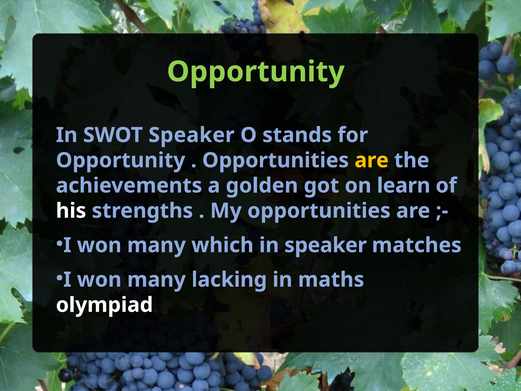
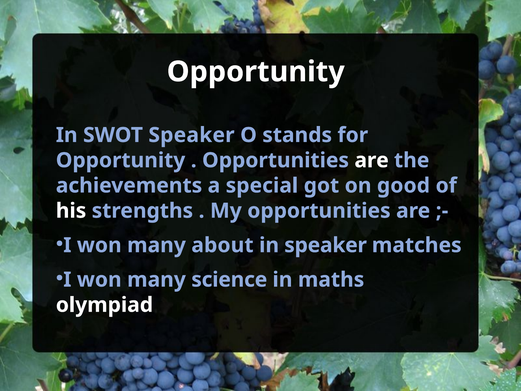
Opportunity colour: light green -> white (256, 72)
are colour: yellow -> white (372, 160)
golden: golden -> special (262, 185)
learn: learn -> good (403, 185)
which: which -> about (222, 245)
lacking: lacking -> science (229, 279)
